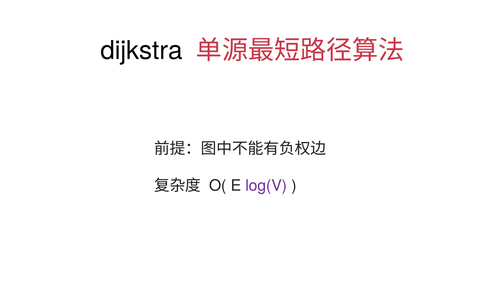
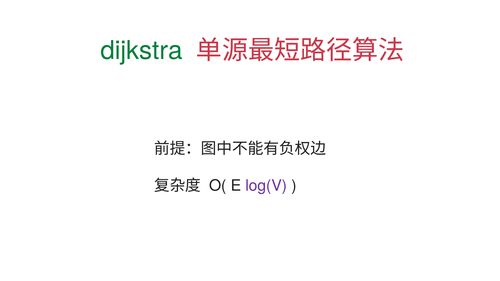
dijkstra colour: black -> green (141, 50)
